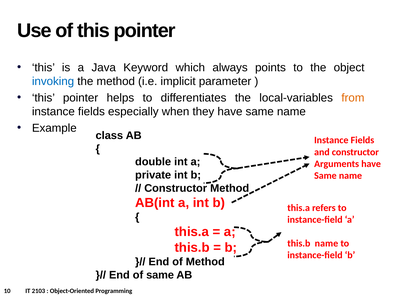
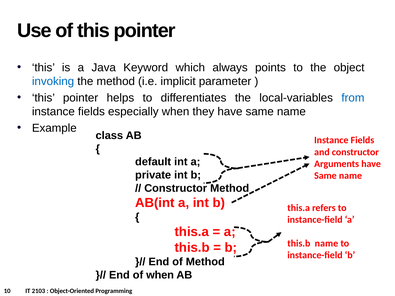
from colour: orange -> blue (353, 98)
double: double -> default (153, 162)
of same: same -> when (160, 275)
